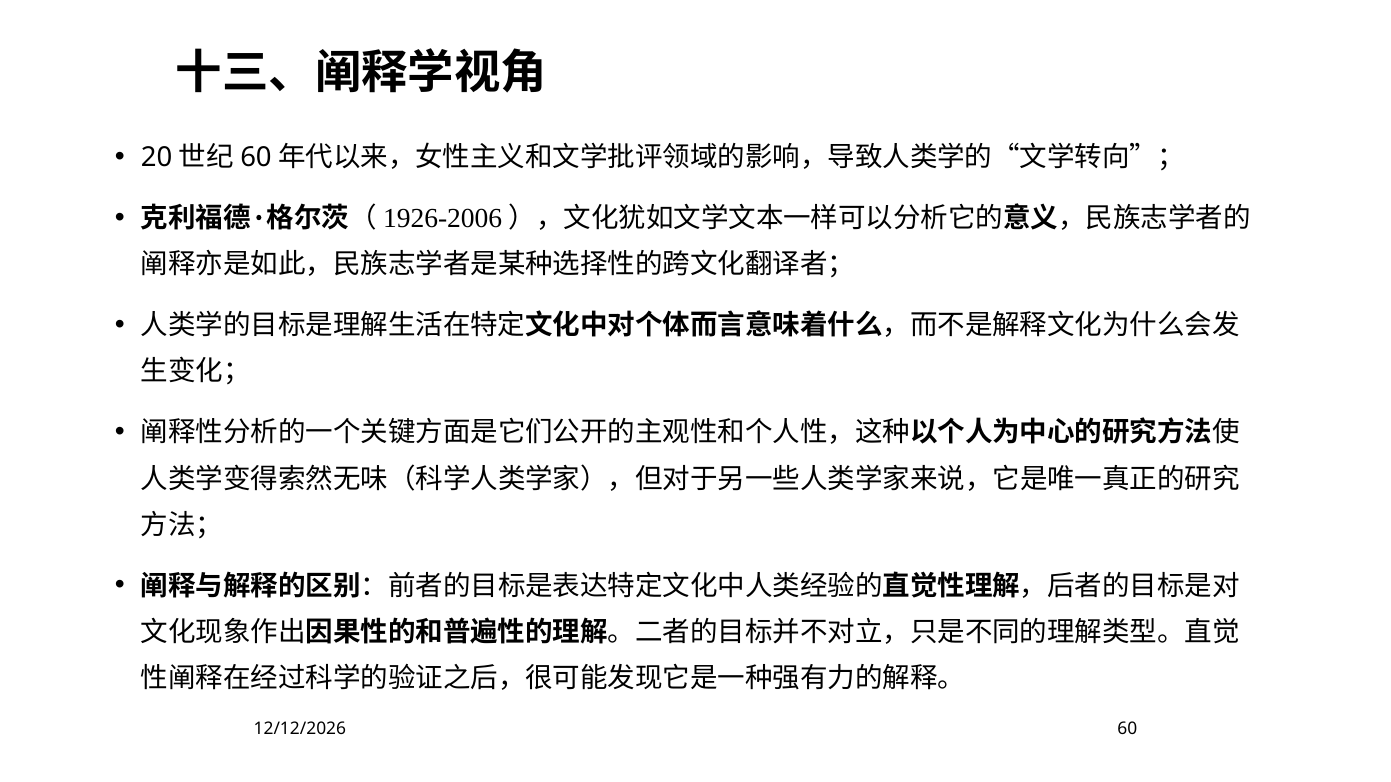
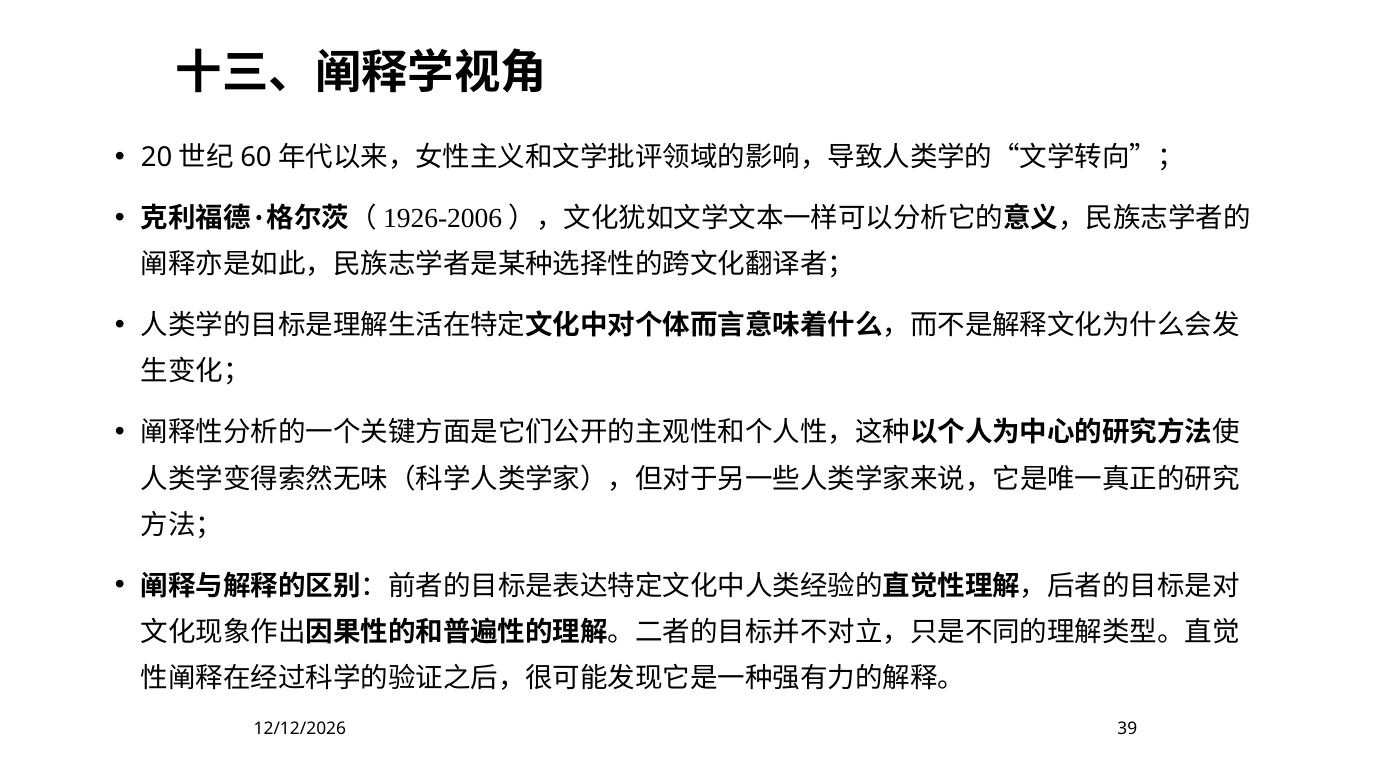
60: 60 -> 39 (1127, 729)
